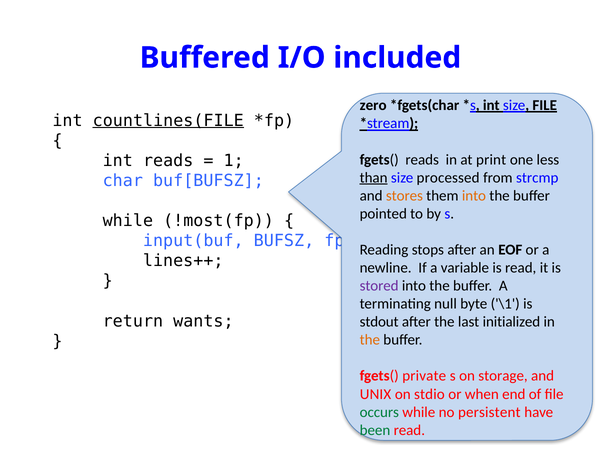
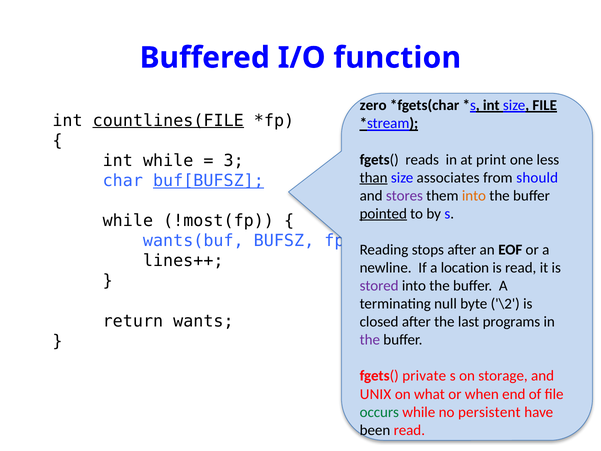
included: included -> function (397, 58)
int reads: reads -> while (168, 161)
1: 1 -> 3 (234, 161)
processed: processed -> associates (448, 177)
strcmp: strcmp -> should (537, 177)
buf[BUFSZ underline: none -> present (208, 181)
stores colour: orange -> purple (404, 196)
pointed underline: none -> present (383, 214)
input(buf: input(buf -> wants(buf (193, 241)
variable: variable -> location (465, 268)
\1: \1 -> \2 (505, 304)
stdout: stdout -> closed (379, 322)
initialized: initialized -> programs (511, 322)
the colour: orange -> purple (370, 340)
stdio: stdio -> what (429, 394)
been colour: green -> black (375, 430)
